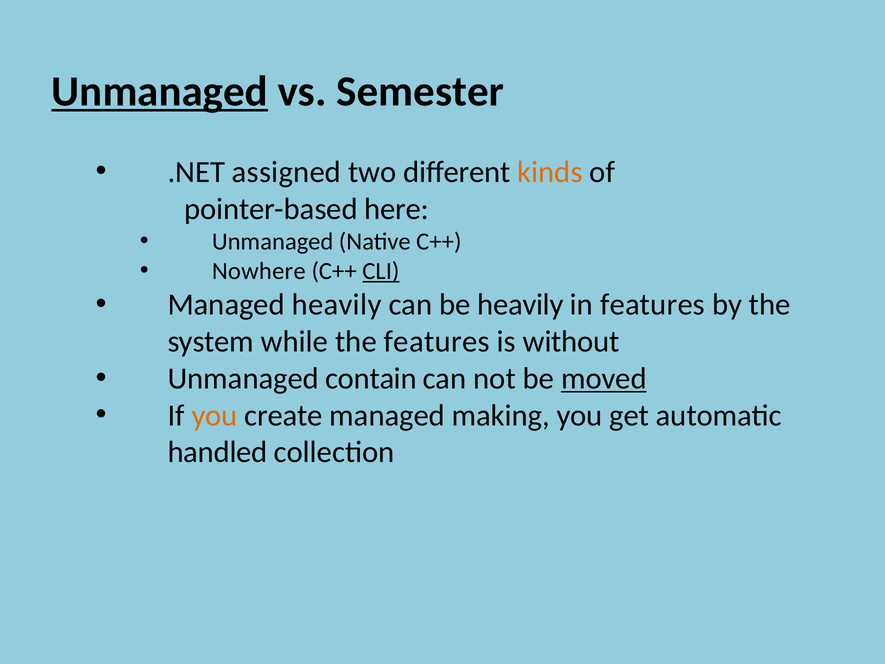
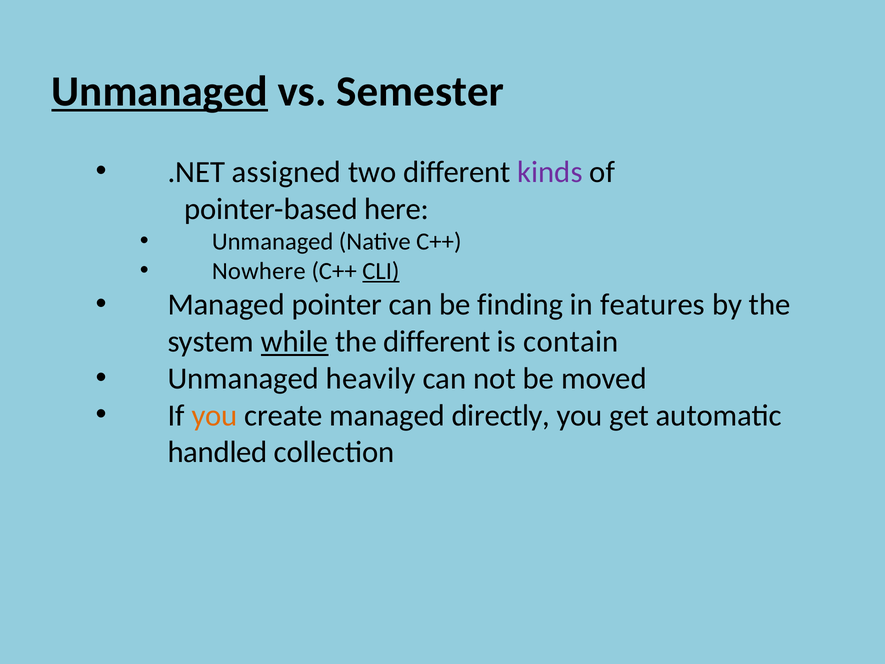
kinds colour: orange -> purple (550, 172)
Managed heavily: heavily -> pointer (337, 305)
be heavily: heavily -> finding (520, 305)
while underline: none -> present (295, 342)
the features: features -> different (437, 342)
without: without -> contain (571, 342)
contain: contain -> heavily (371, 378)
moved underline: present -> none (604, 378)
making: making -> directly (501, 415)
